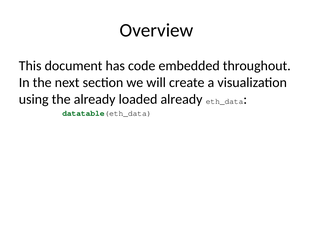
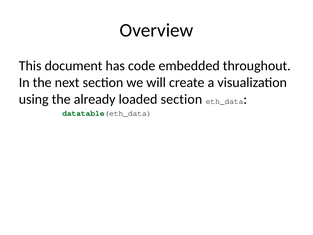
loaded already: already -> section (181, 99)
